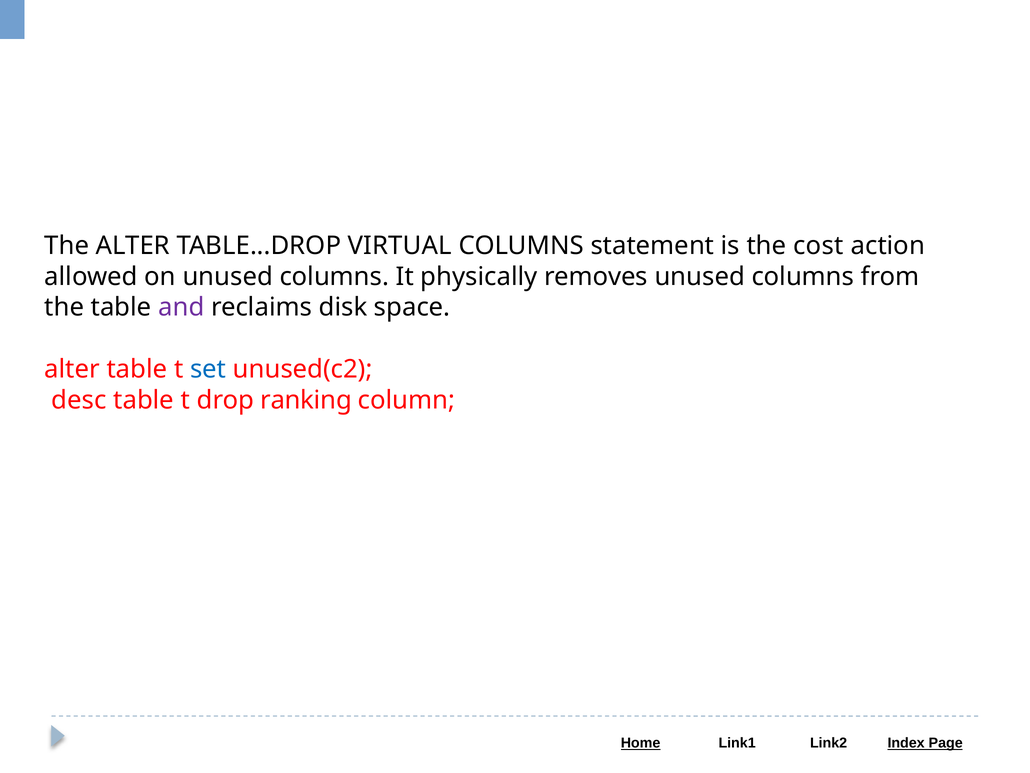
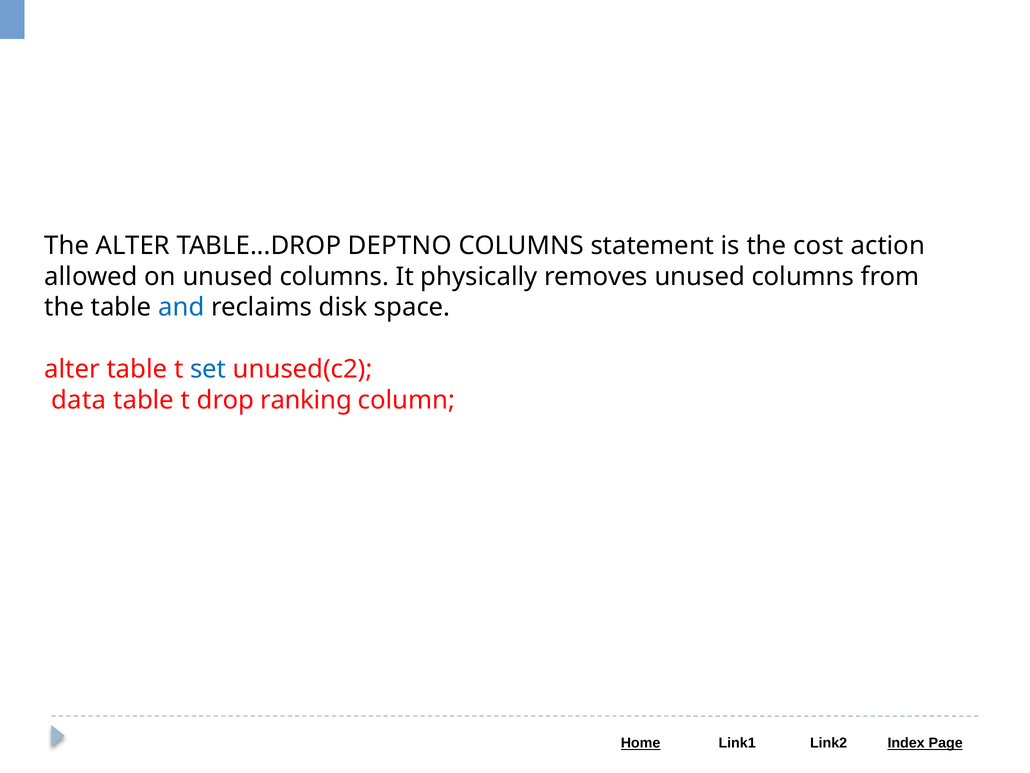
VIRTUAL: VIRTUAL -> DEPTNO (400, 245)
and colour: purple -> blue (181, 307)
desc: desc -> data (79, 400)
